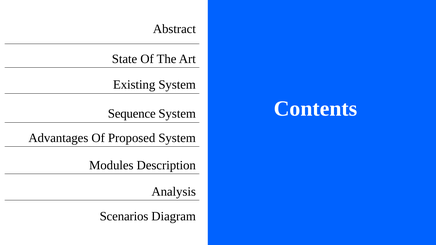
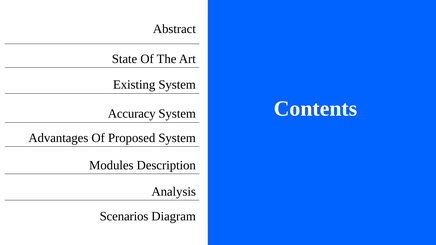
Sequence: Sequence -> Accuracy (132, 114)
